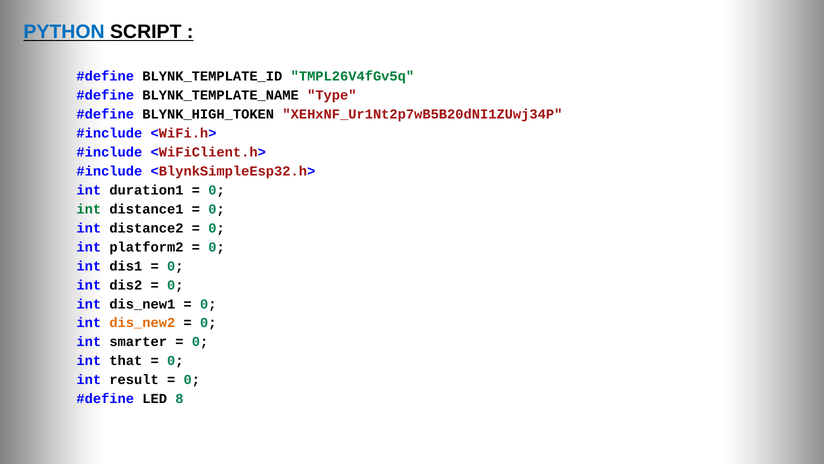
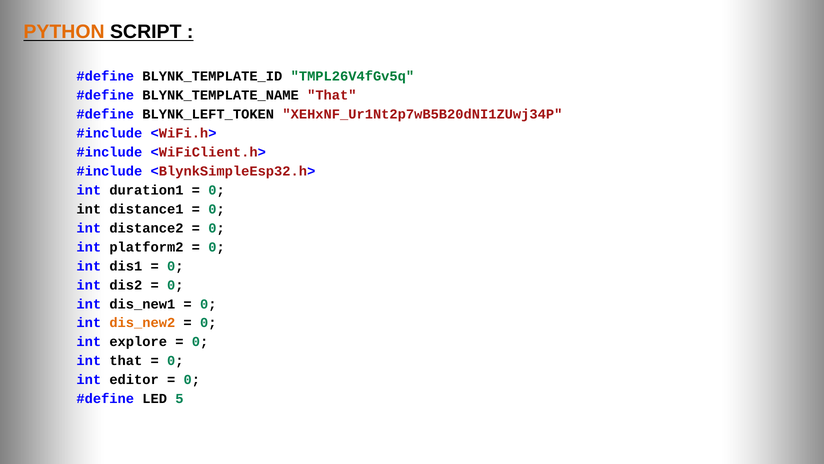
PYTHON colour: blue -> orange (64, 32)
BLYNK_TEMPLATE_NAME Type: Type -> That (332, 95)
BLYNK_HIGH_TOKEN: BLYNK_HIGH_TOKEN -> BLYNK_LEFT_TOKEN (208, 114)
int colour: green -> black (89, 209)
smarter: smarter -> explore (138, 342)
result: result -> editor (134, 379)
8: 8 -> 5 (179, 398)
